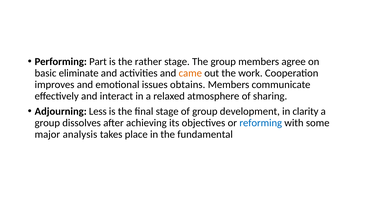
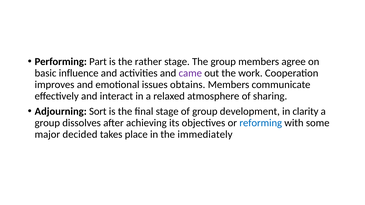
eliminate: eliminate -> influence (79, 73)
came colour: orange -> purple (190, 73)
Less: Less -> Sort (98, 112)
analysis: analysis -> decided (80, 135)
fundamental: fundamental -> immediately (205, 135)
